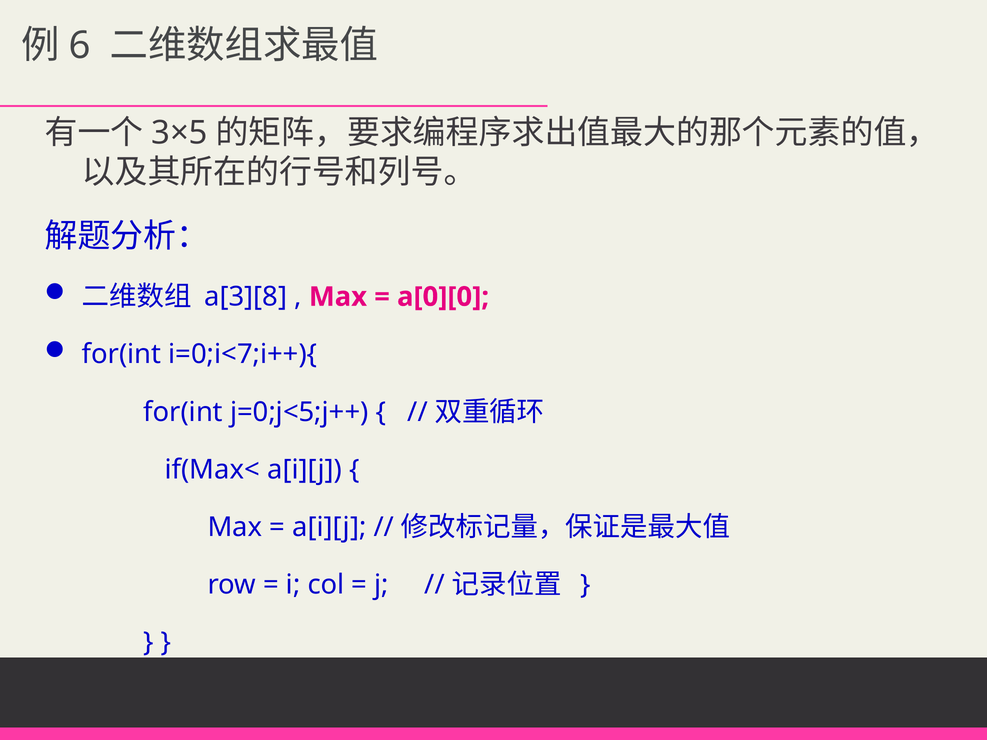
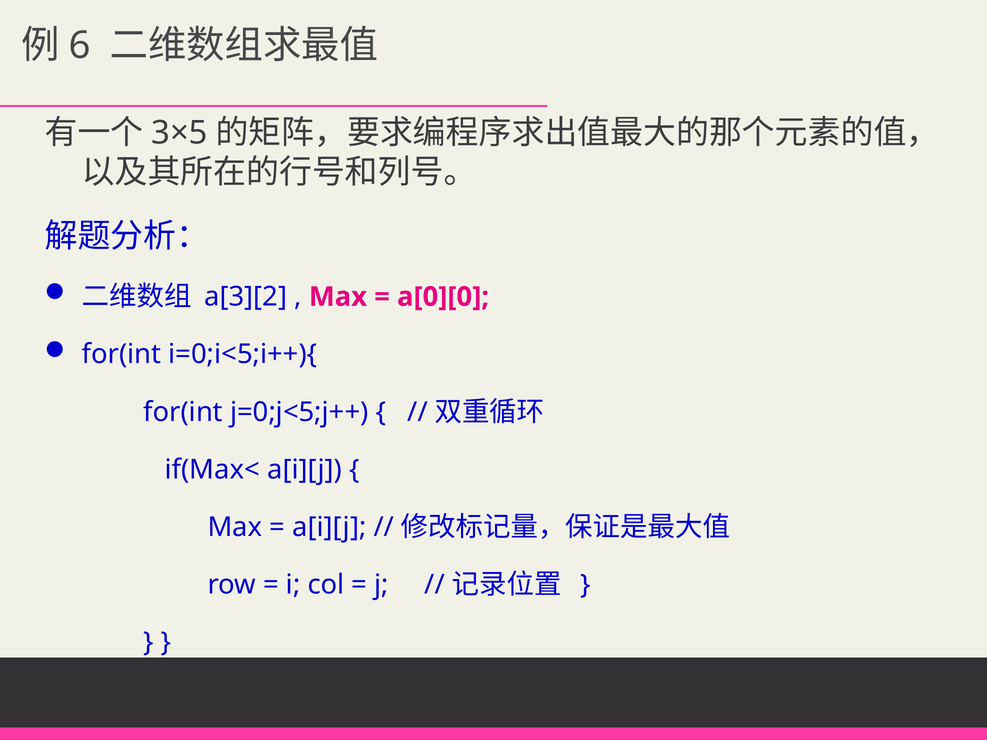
a[3][8: a[3][8 -> a[3][2 (246, 297)
i=0;i<7;i++){: i=0;i<7;i++){ -> i=0;i<5;i++){ (243, 355)
